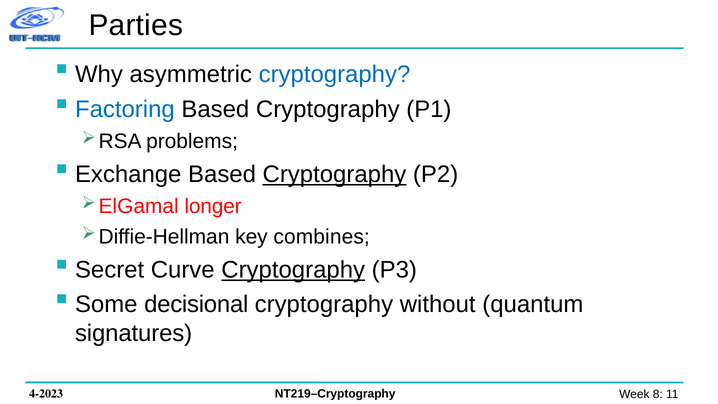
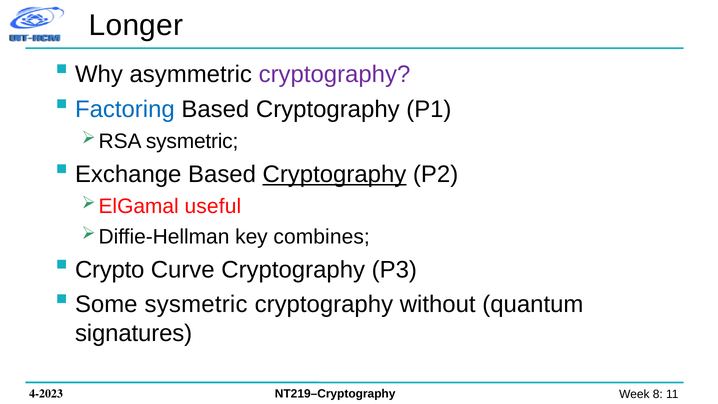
Parties: Parties -> Longer (136, 25)
cryptography colour: blue -> purple (334, 74)
problems: problems -> sysmetric (192, 141)
longer: longer -> useful (213, 206)
Secret: Secret -> Crypto (110, 270)
Cryptography underline: present -> none (293, 270)
Some decisional: decisional -> sysmetric (196, 304)
